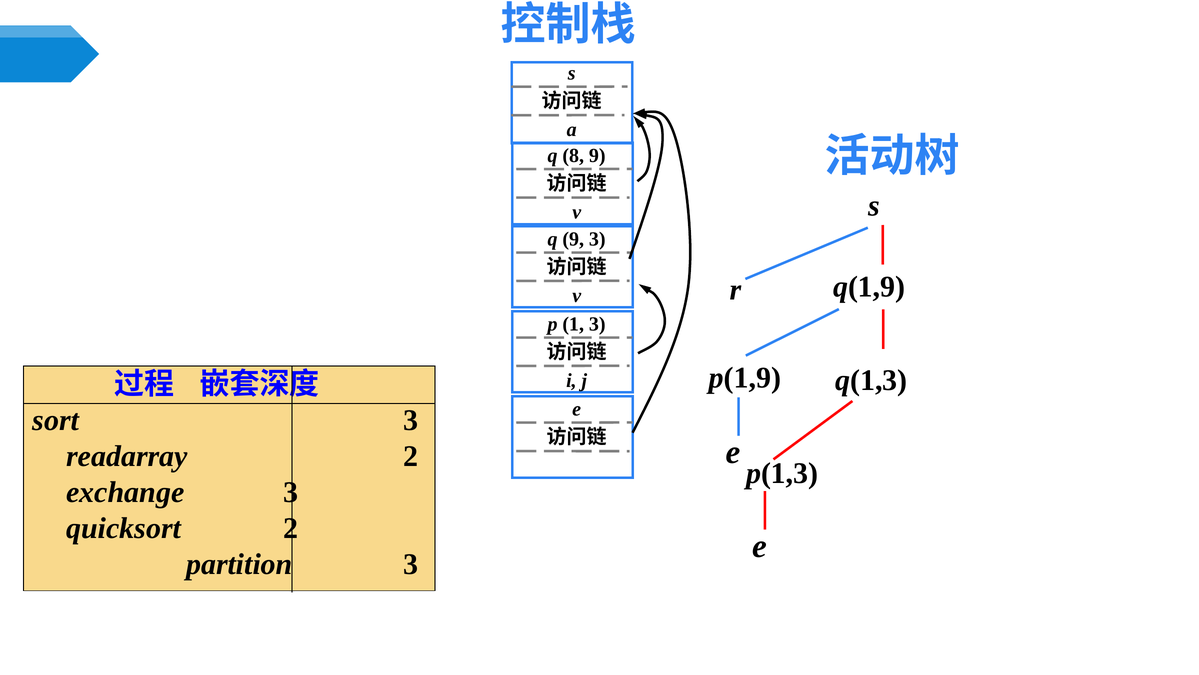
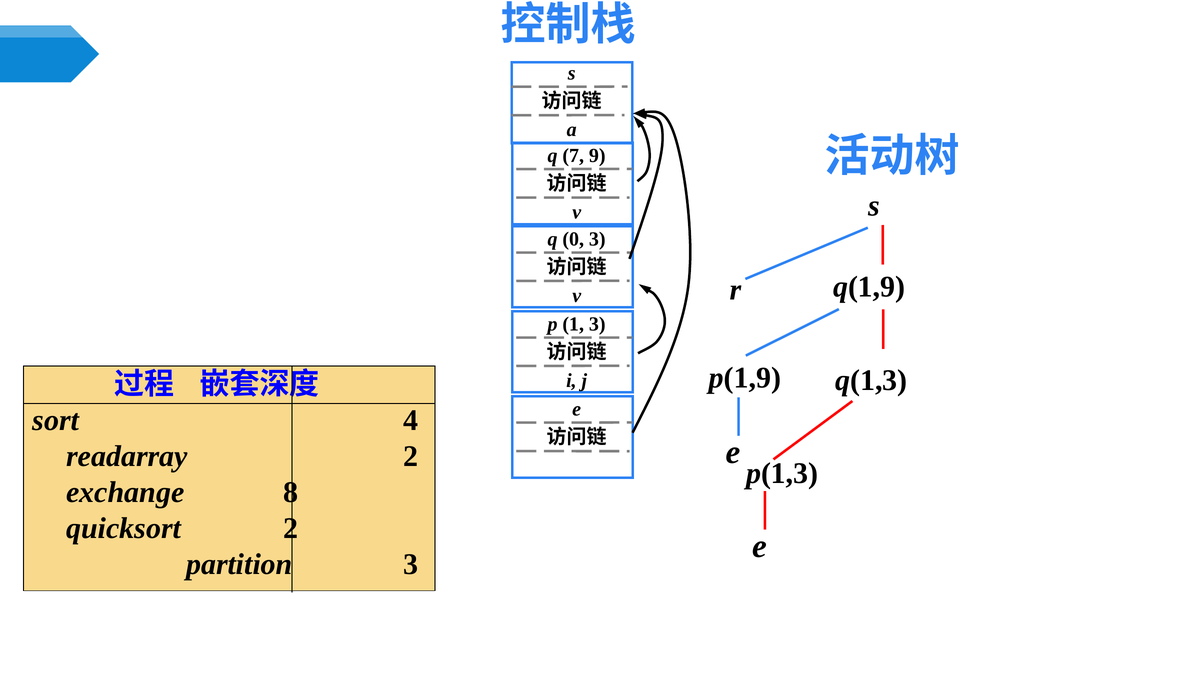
8: 8 -> 7 (573, 155)
q 9: 9 -> 0 (573, 239)
sort 3: 3 -> 4 (411, 420)
exchange 3: 3 -> 8 (291, 492)
